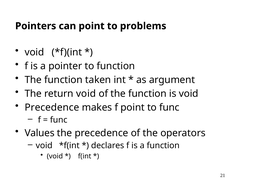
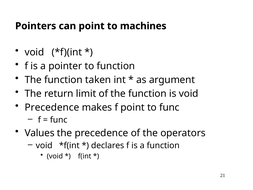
problems: problems -> machines (143, 26)
return void: void -> limit (86, 93)
